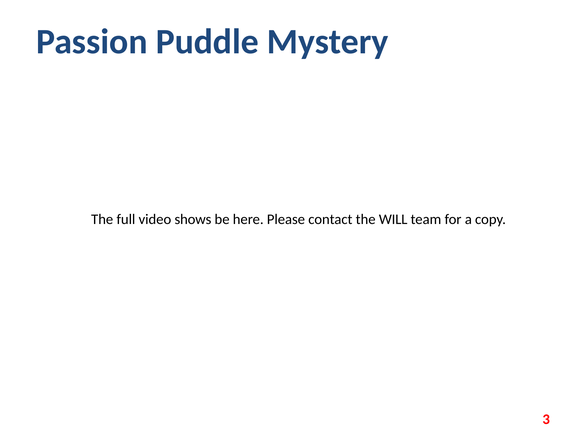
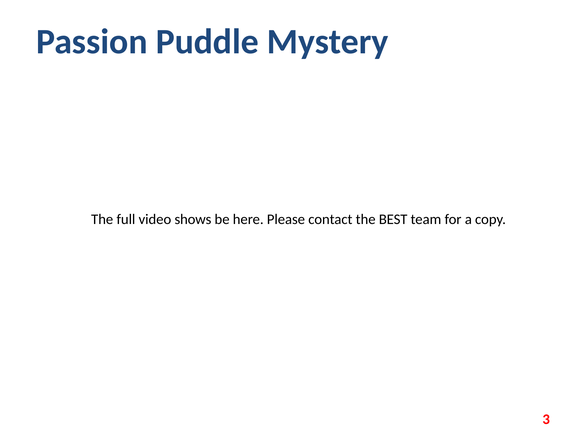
WILL: WILL -> BEST (393, 219)
